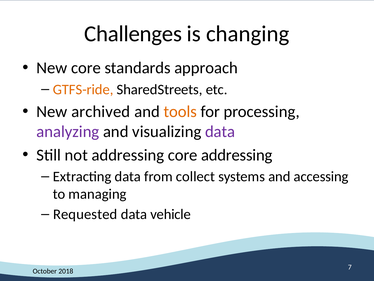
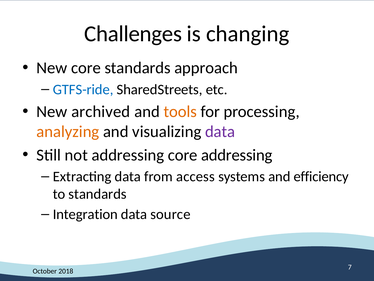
GTFS-ride colour: orange -> blue (83, 89)
analyzing colour: purple -> orange (68, 131)
collect: collect -> access (195, 176)
accessing: accessing -> efficiency (321, 176)
to managing: managing -> standards (98, 194)
Requested: Requested -> Integration (85, 214)
vehicle: vehicle -> source (170, 214)
